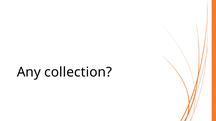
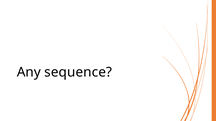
collection: collection -> sequence (78, 72)
